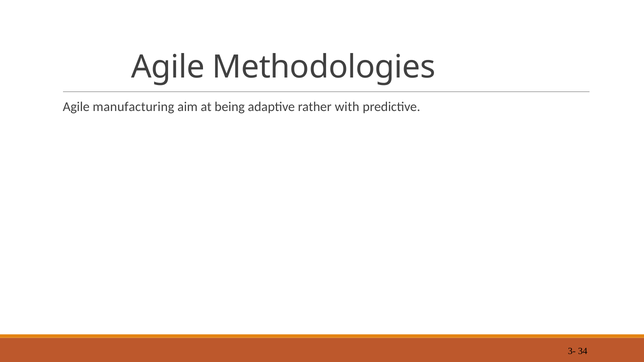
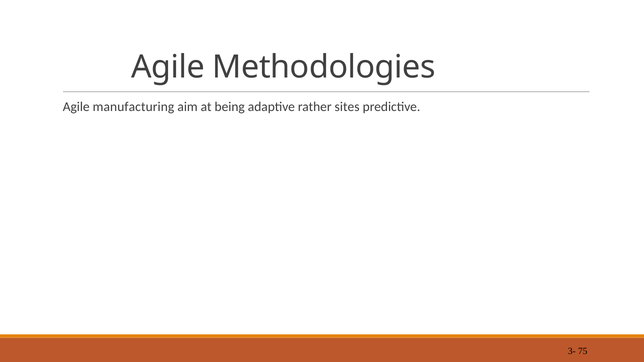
with: with -> sites (347, 107)
34: 34 -> 75 (583, 352)
